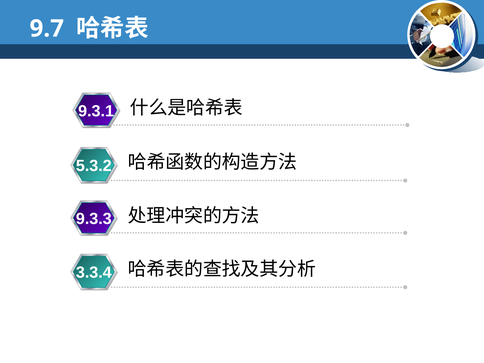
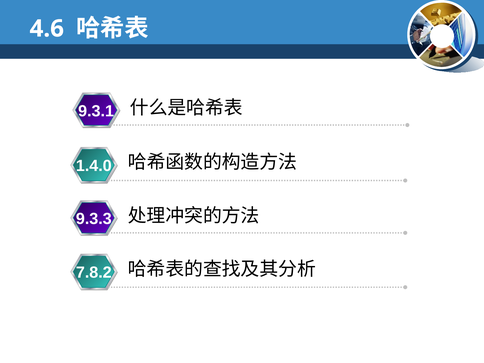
9.7: 9.7 -> 4.6 (47, 29)
5.3.2: 5.3.2 -> 1.4.0 (94, 166)
3.3.4: 3.3.4 -> 7.8.2 (94, 272)
